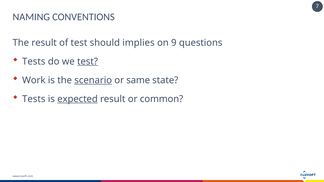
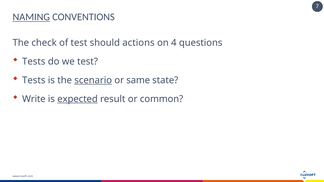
NAMING underline: none -> present (31, 17)
The result: result -> check (44, 43)
implies: implies -> actions (138, 43)
9: 9 -> 4 (174, 43)
test underline: present -> none (88, 62)
Work: Work -> Tests (34, 80)
Tests: Tests -> Write (34, 99)
